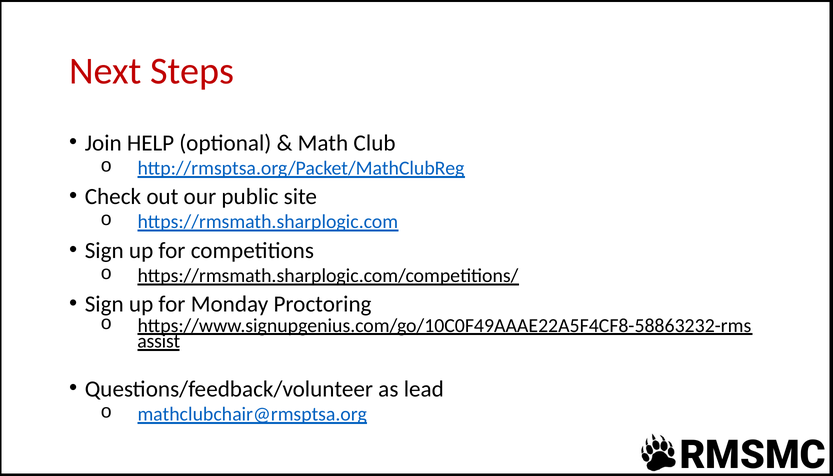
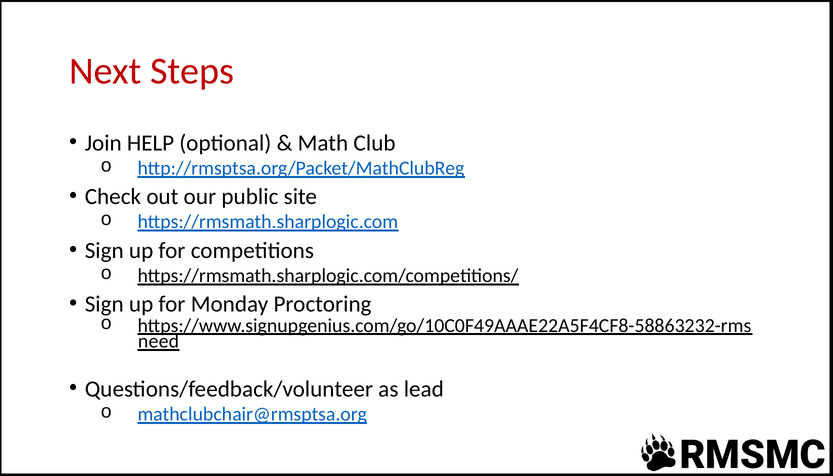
assist: assist -> need (159, 341)
